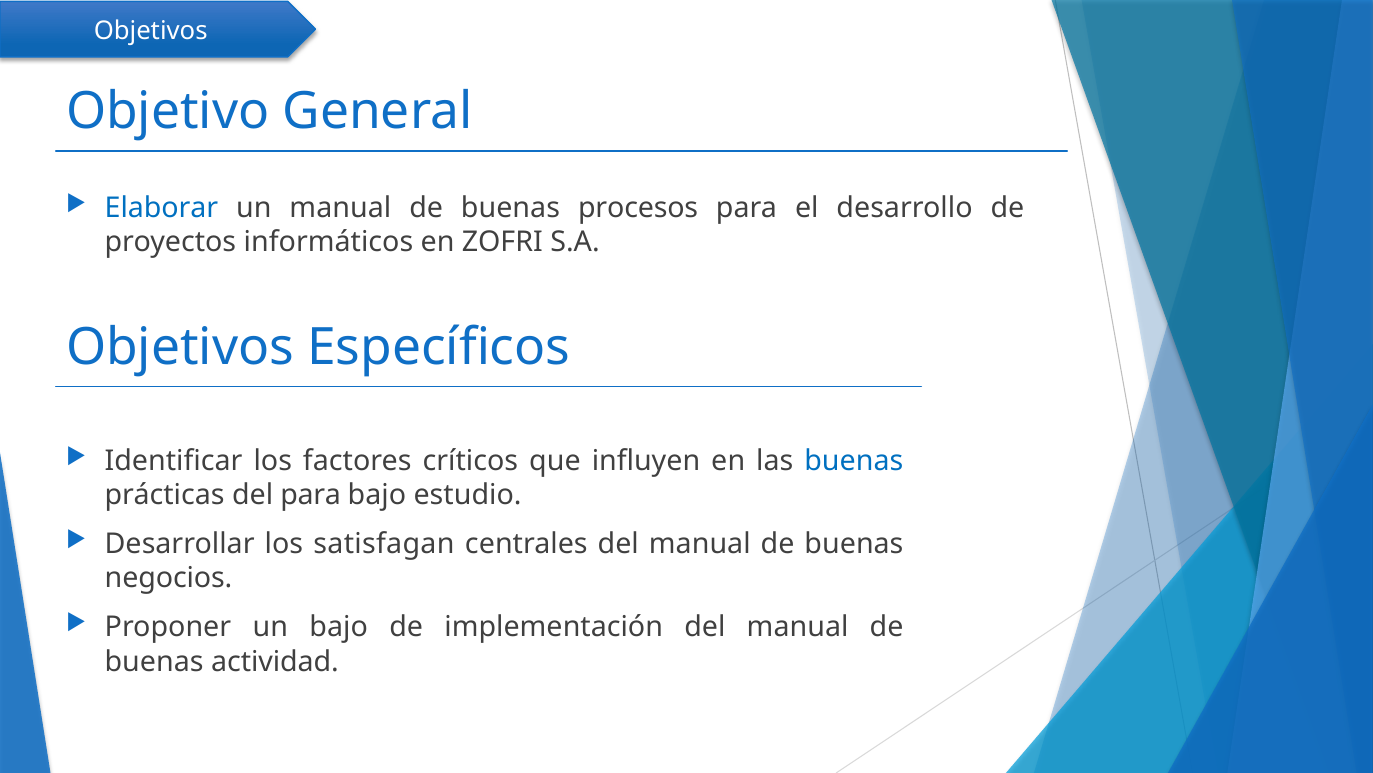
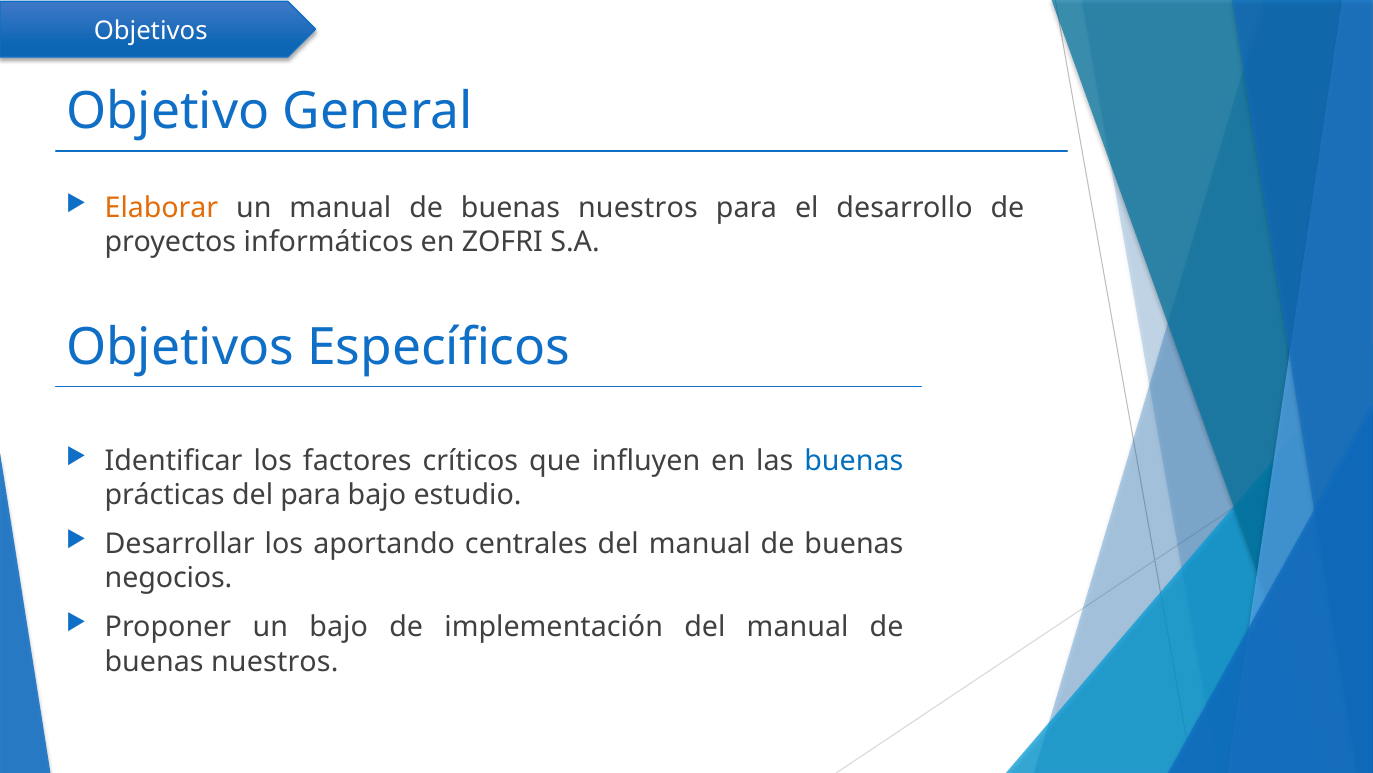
Elaborar colour: blue -> orange (161, 208)
procesos: procesos -> nuestros (638, 208)
satisfagan: satisfagan -> aportando (384, 544)
actividad: actividad -> nuestros (275, 661)
